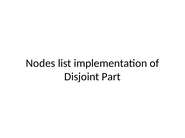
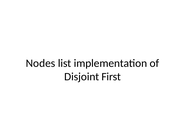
Part: Part -> First (111, 77)
